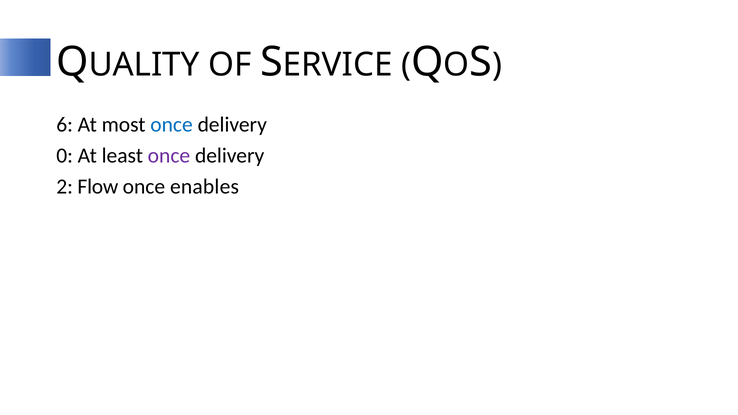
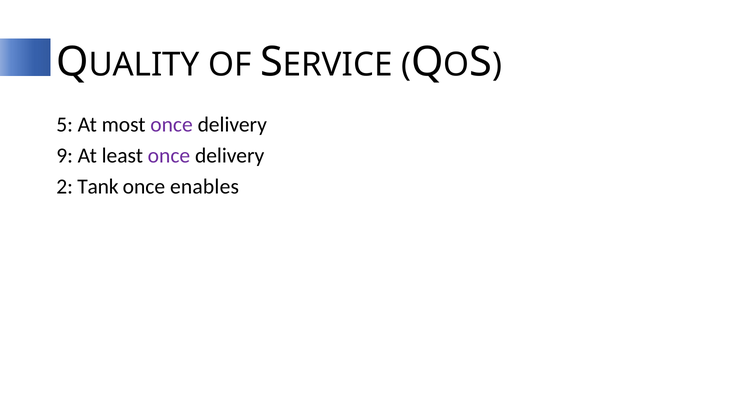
6: 6 -> 5 (65, 125)
once colour: blue -> purple (172, 125)
0: 0 -> 9 (65, 156)
Flow: Flow -> Tank (98, 187)
